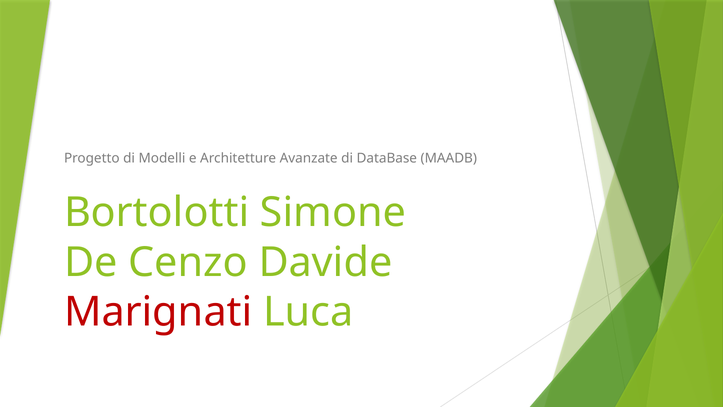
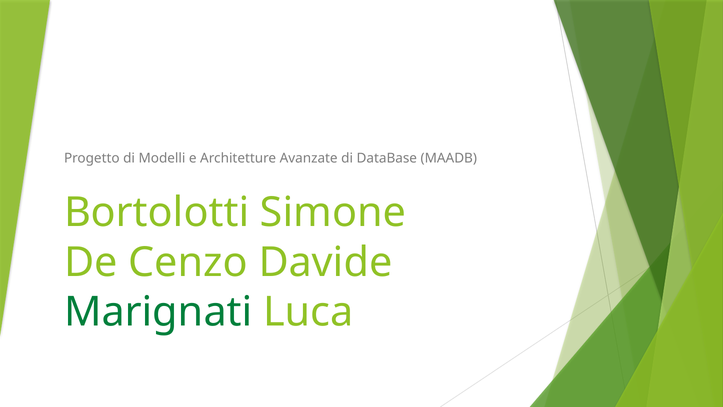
Marignati colour: red -> green (158, 312)
